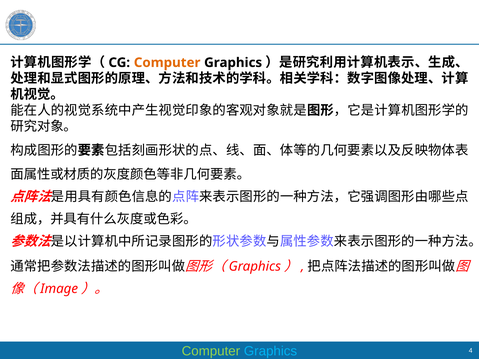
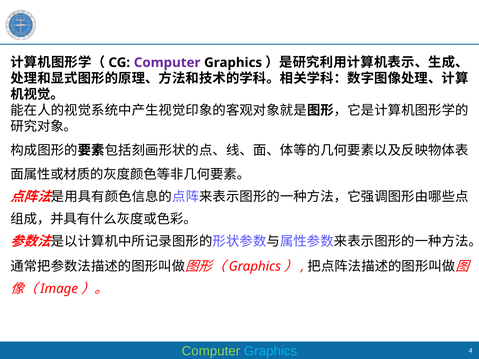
Computer colour: orange -> purple (167, 63)
